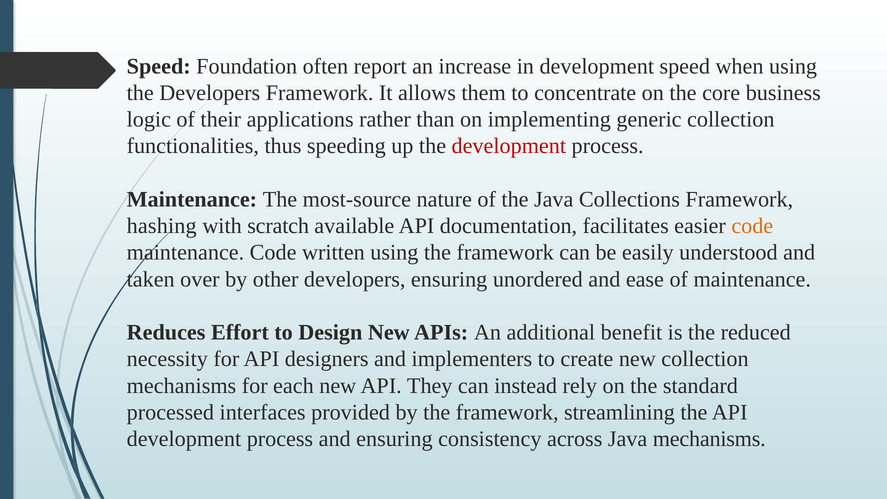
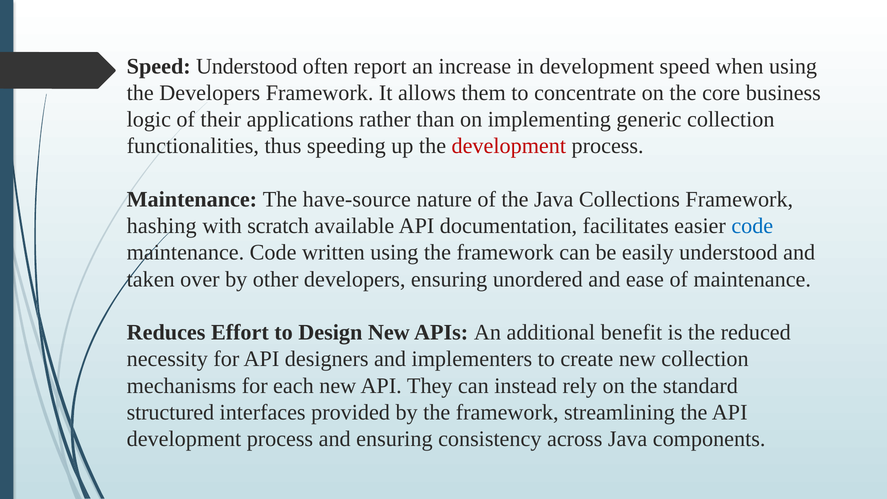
Speed Foundation: Foundation -> Understood (247, 66)
most-source: most-source -> have-source (357, 199)
code colour: orange -> blue (752, 226)
processed: processed -> structured (170, 412)
Java mechanisms: mechanisms -> components (709, 439)
